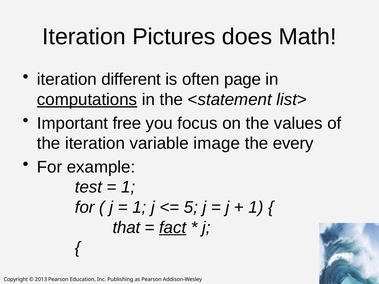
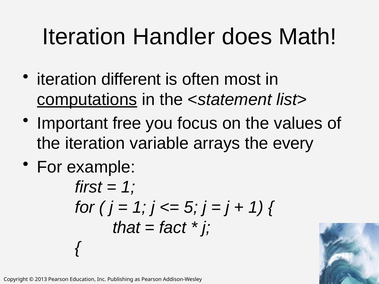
Pictures: Pictures -> Handler (174, 37)
page: page -> most (242, 80)
image: image -> arrays (217, 144)
test: test -> first (88, 187)
fact underline: present -> none (173, 228)
